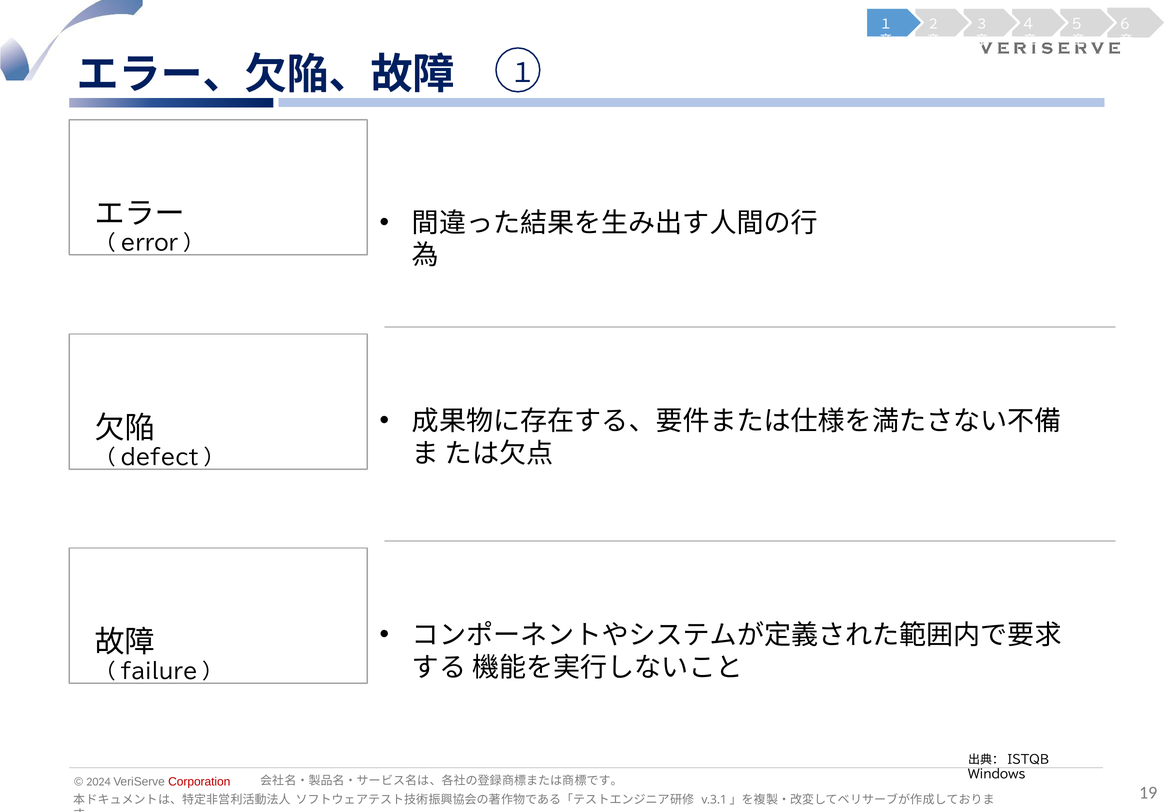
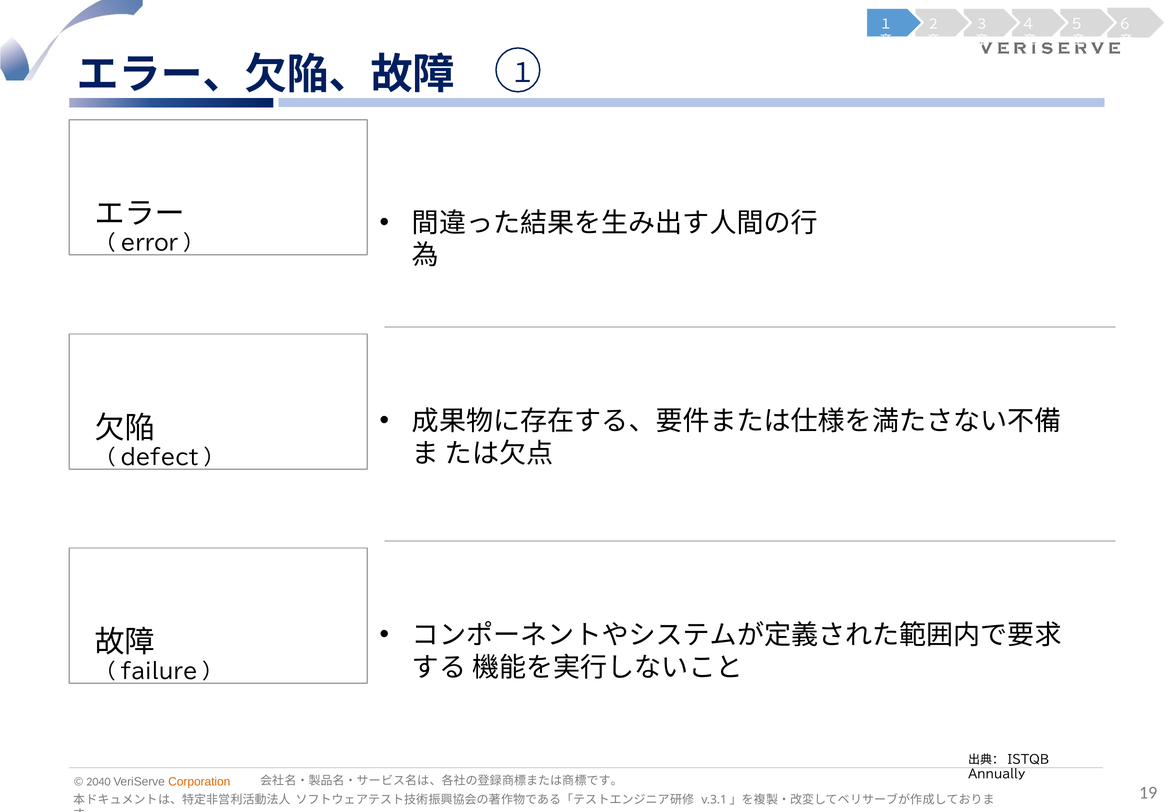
Windows: Windows -> Annually (997, 774)
2024: 2024 -> 2040 (98, 781)
Corporation colour: red -> orange (199, 781)
